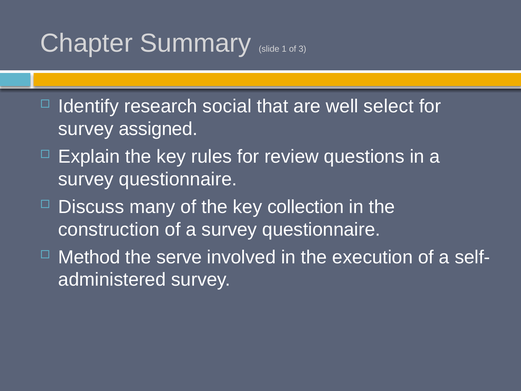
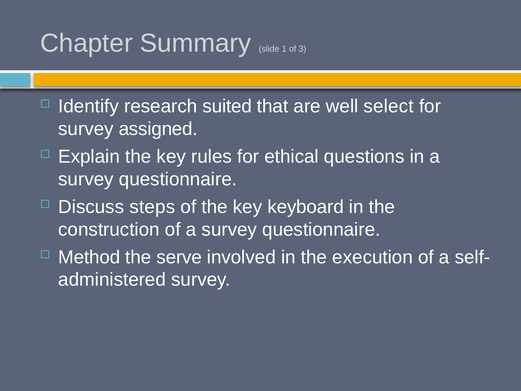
social: social -> suited (227, 106)
review: review -> ethical (292, 157)
many: many -> steps (152, 207)
collection: collection -> keyboard (306, 207)
